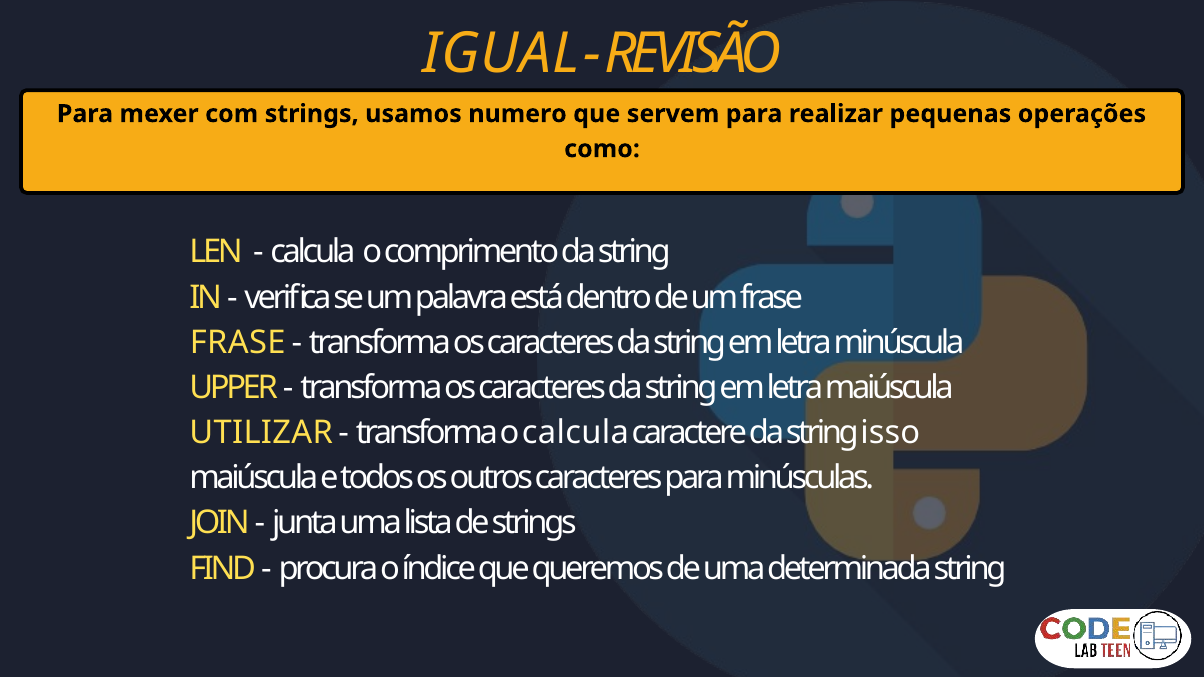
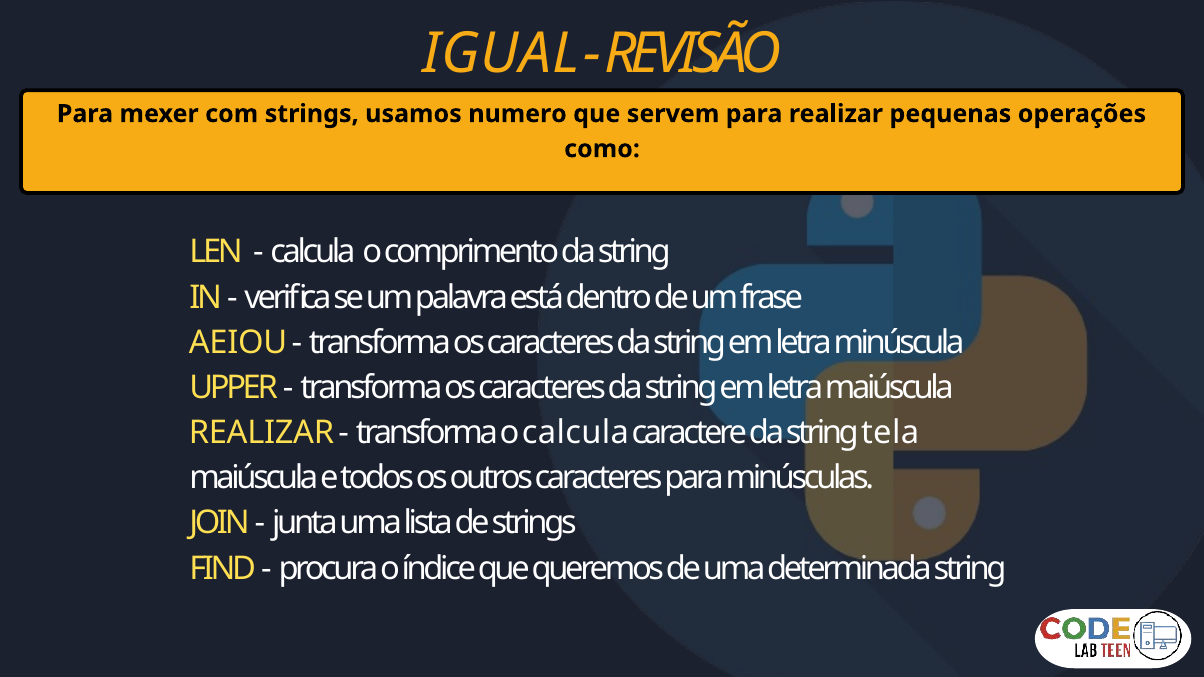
FRASE: FRASE -> AEIOU (238, 343)
UTILIZAR: UTILIZAR -> REALIZAR (261, 433)
isso: isso -> tela (890, 433)
